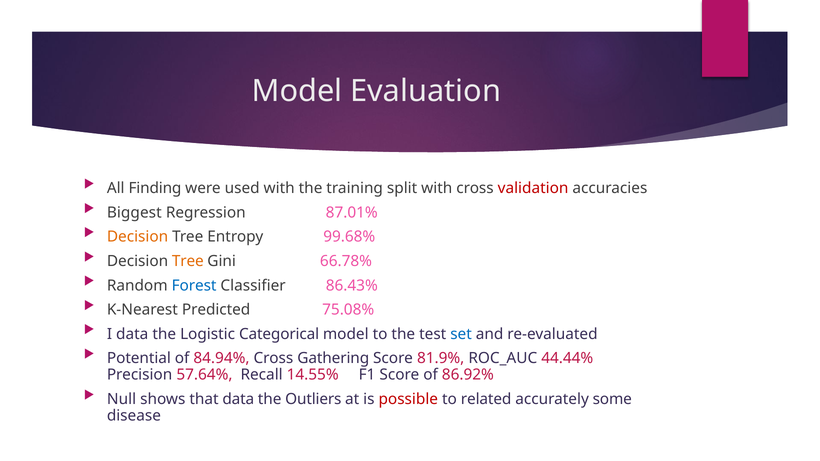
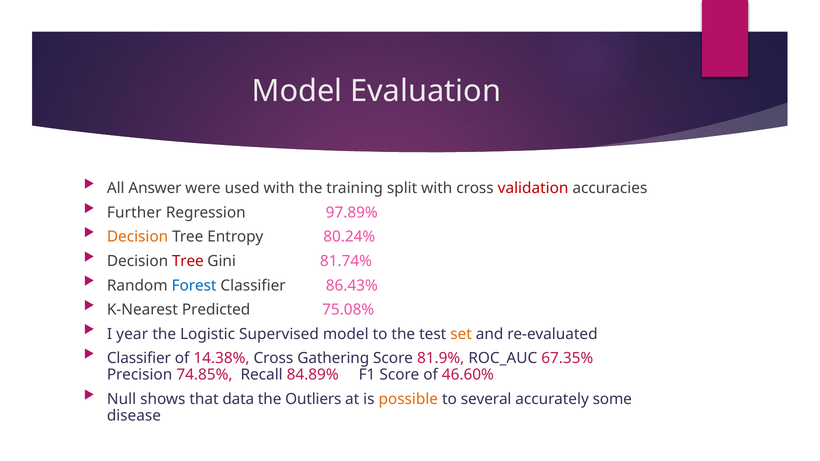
Finding: Finding -> Answer (155, 188)
Biggest: Biggest -> Further (134, 213)
87.01%: 87.01% -> 97.89% (352, 213)
99.68%: 99.68% -> 80.24% (349, 237)
Tree colour: orange -> red (188, 261)
66.78%: 66.78% -> 81.74% (346, 261)
I data: data -> year (132, 334)
Categorical: Categorical -> Supervised (279, 334)
set colour: blue -> orange (461, 334)
Potential: Potential -> Classifier (139, 358)
84.94%: 84.94% -> 14.38% (221, 358)
44.44%: 44.44% -> 67.35% (567, 358)
57.64%: 57.64% -> 74.85% (204, 375)
14.55%: 14.55% -> 84.89% (313, 375)
86.92%: 86.92% -> 46.60% (468, 375)
possible colour: red -> orange (408, 399)
related: related -> several (486, 399)
